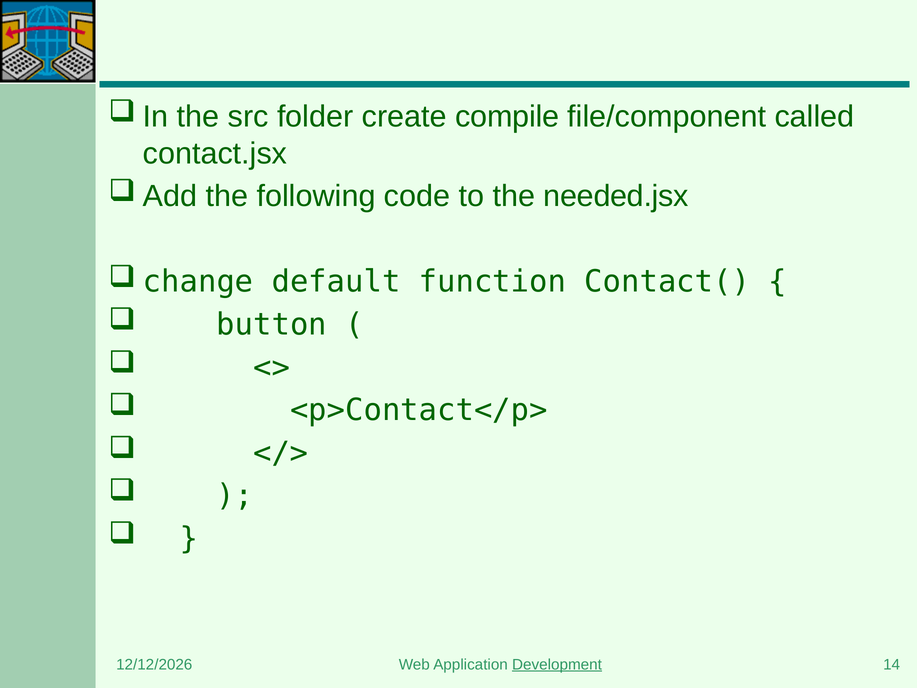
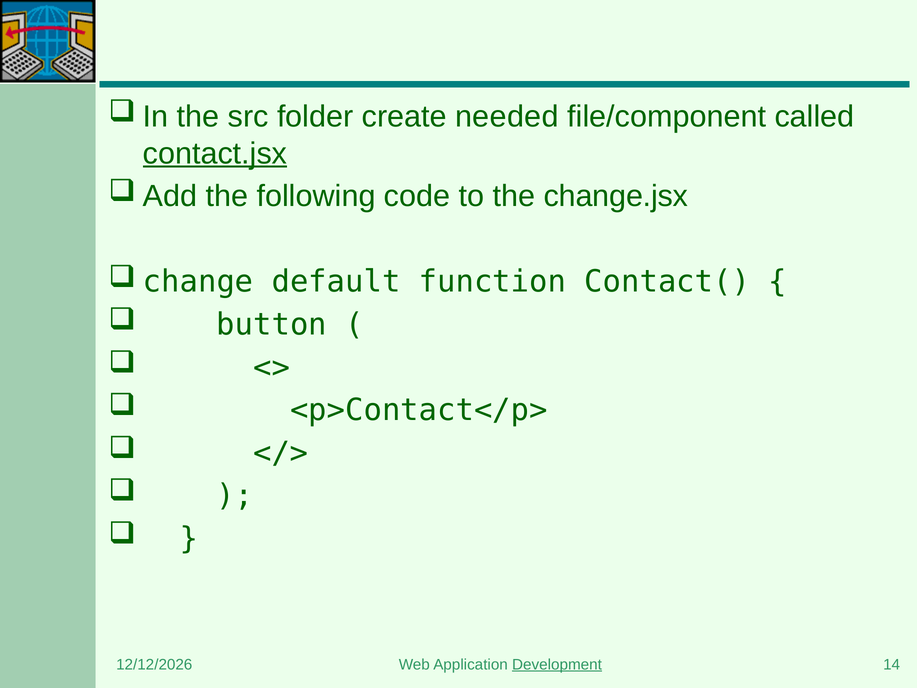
compile: compile -> needed (507, 117)
contact.jsx underline: none -> present (215, 153)
needed.jsx: needed.jsx -> change.jsx (616, 196)
